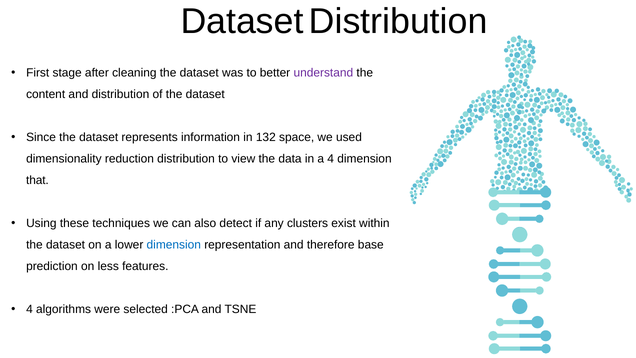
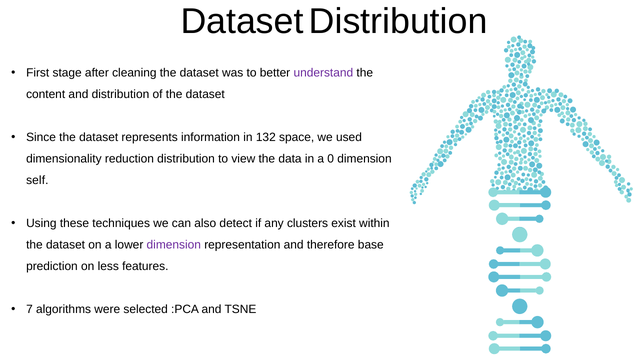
a 4: 4 -> 0 (331, 159)
that: that -> self (37, 180)
dimension colour: blue -> purple (174, 245)
4: 4 -> 7 (29, 309)
